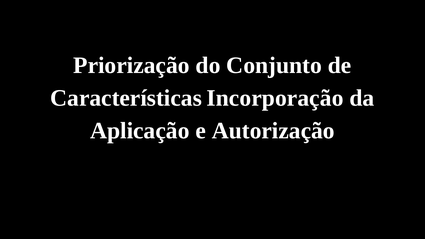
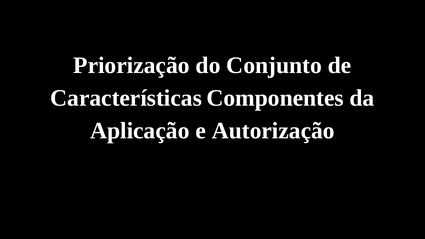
Incorporação: Incorporação -> Componentes (275, 98)
